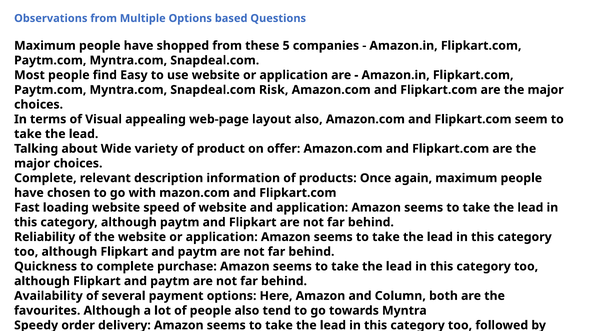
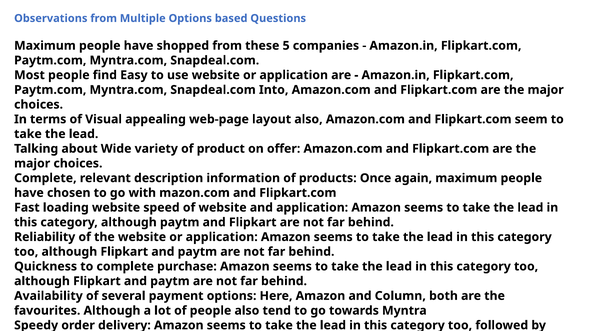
Risk: Risk -> Into (274, 90)
